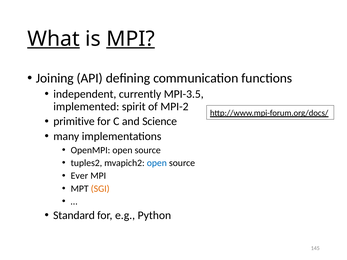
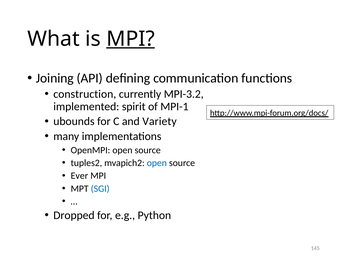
What underline: present -> none (54, 39)
independent: independent -> construction (85, 94)
MPI-3.5: MPI-3.5 -> MPI-3.2 (184, 94)
MPI-2: MPI-2 -> MPI-1 (174, 107)
primitive: primitive -> ubounds (74, 122)
Science: Science -> Variety (160, 122)
SGI colour: orange -> blue (100, 189)
Standard: Standard -> Dropped (74, 215)
